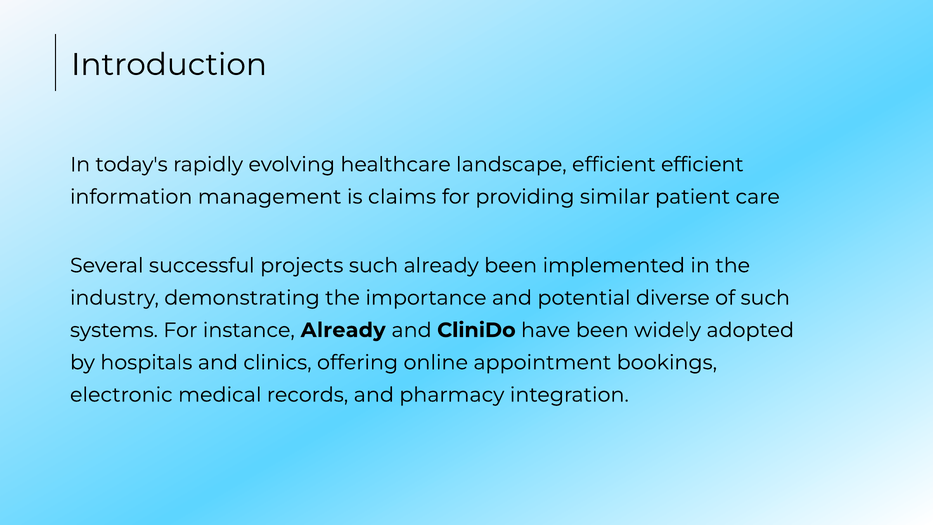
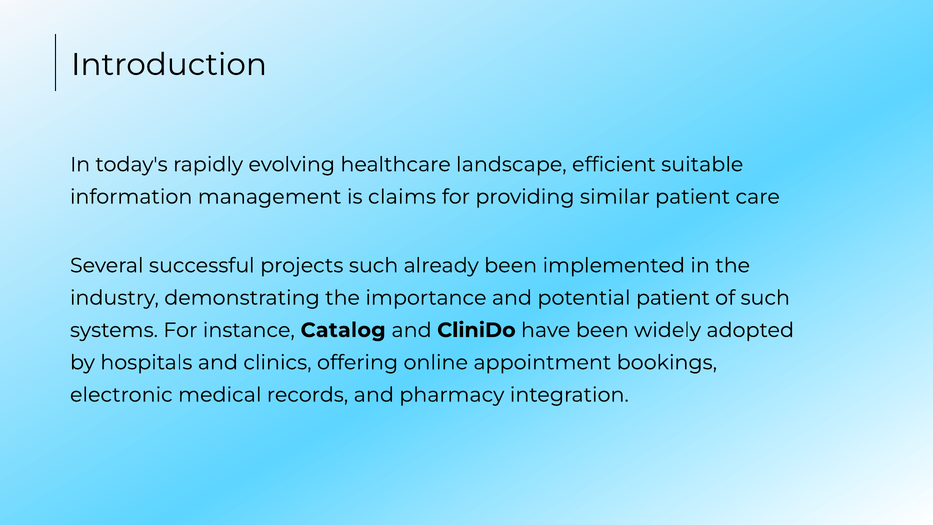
efficient efficient: efficient -> suitable (702, 164)
potential diverse: diverse -> patient (673, 298)
instance Already: Already -> Catalog (343, 330)
